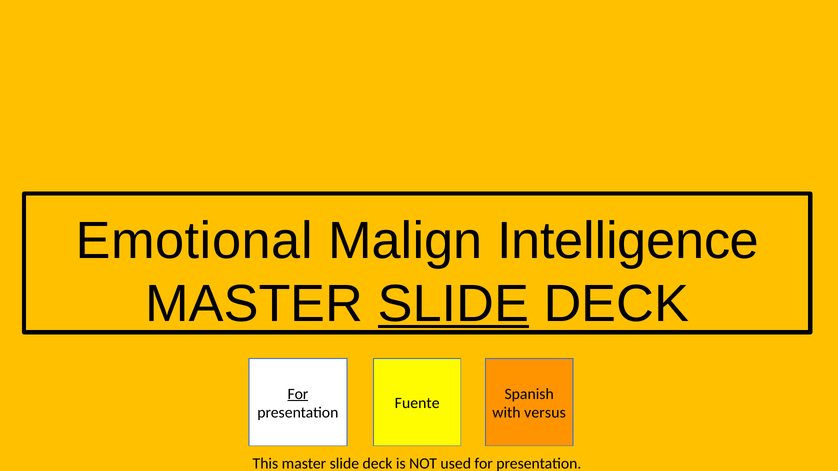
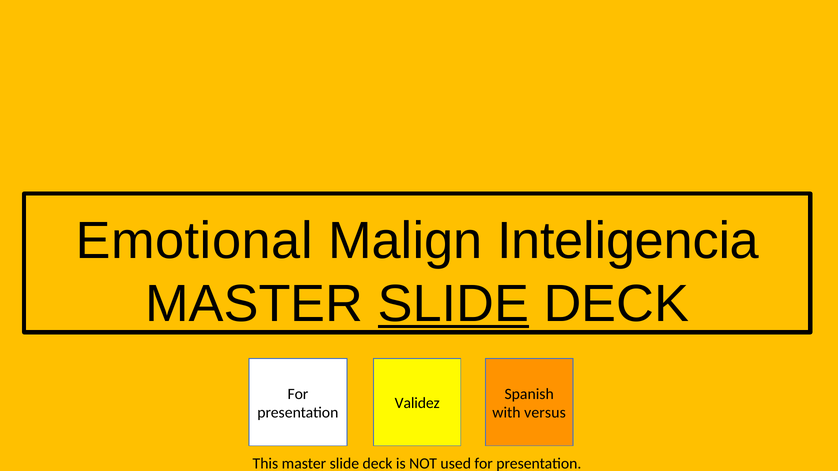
Intelligence: Intelligence -> Inteligencia (628, 241)
For underline: present -> none (298, 394)
Fuente: Fuente -> Validez (417, 404)
